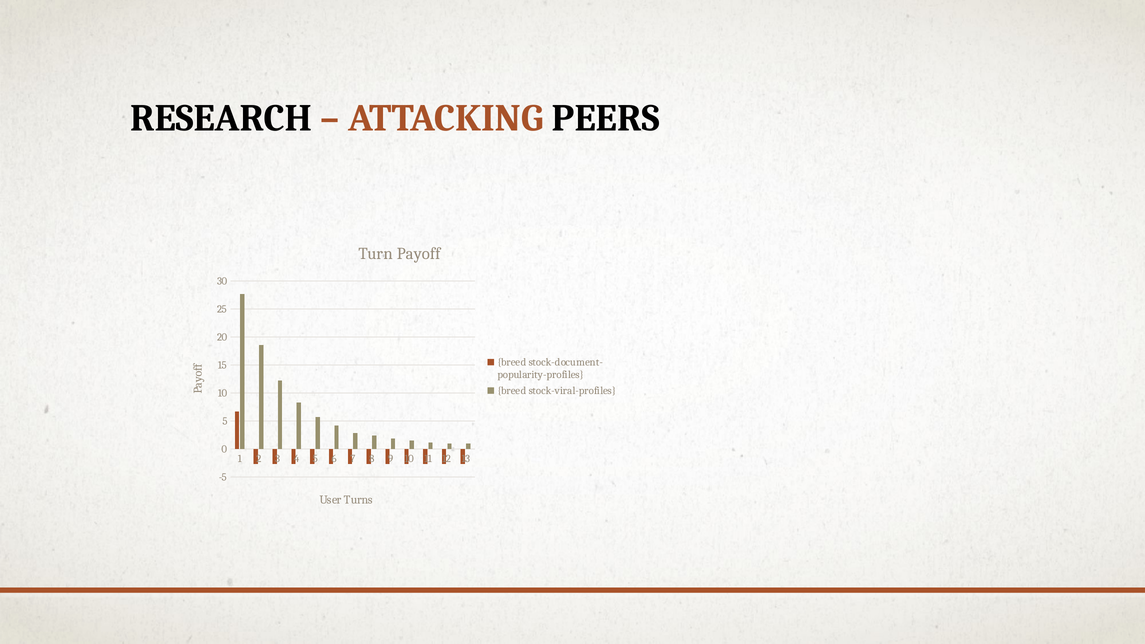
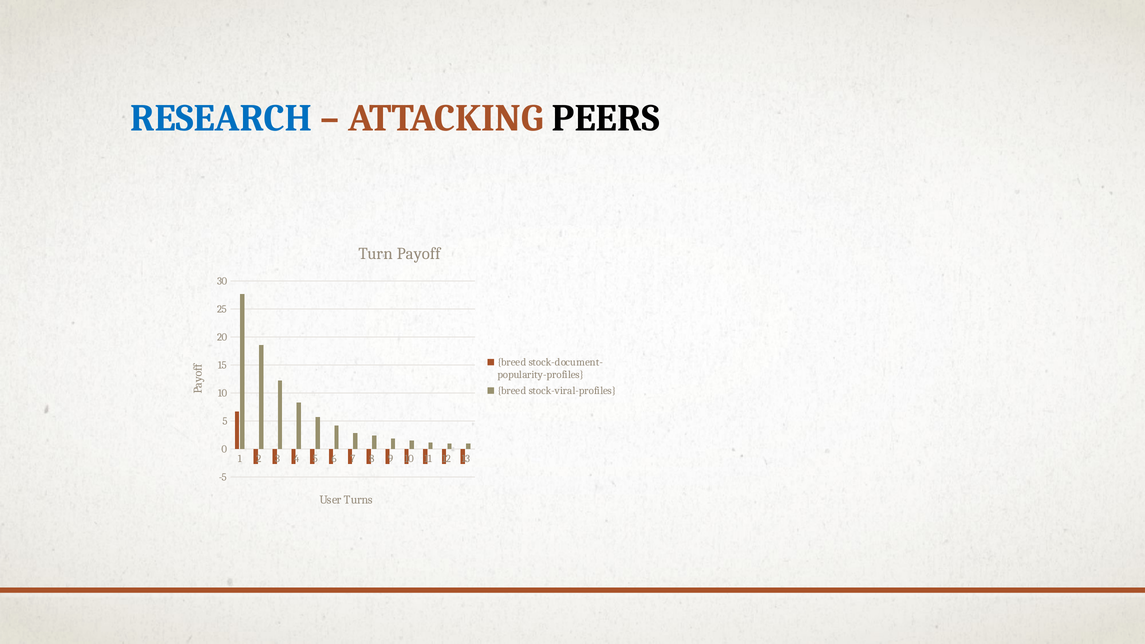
RESEARCH colour: black -> blue (221, 118)
